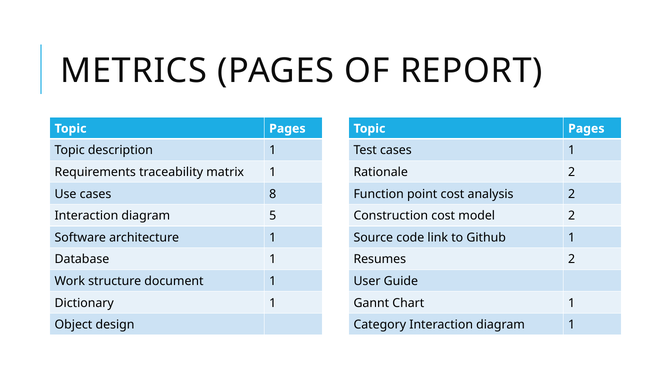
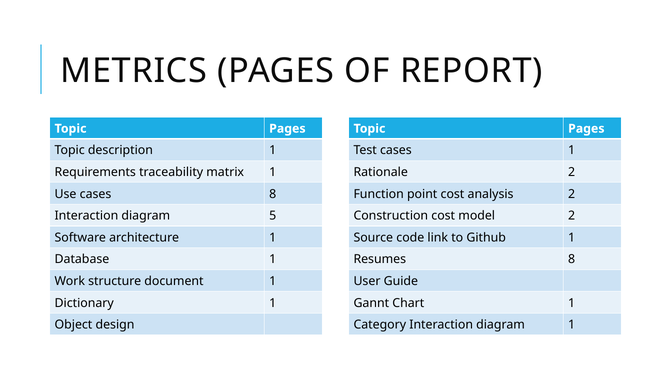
Resumes 2: 2 -> 8 (572, 259)
